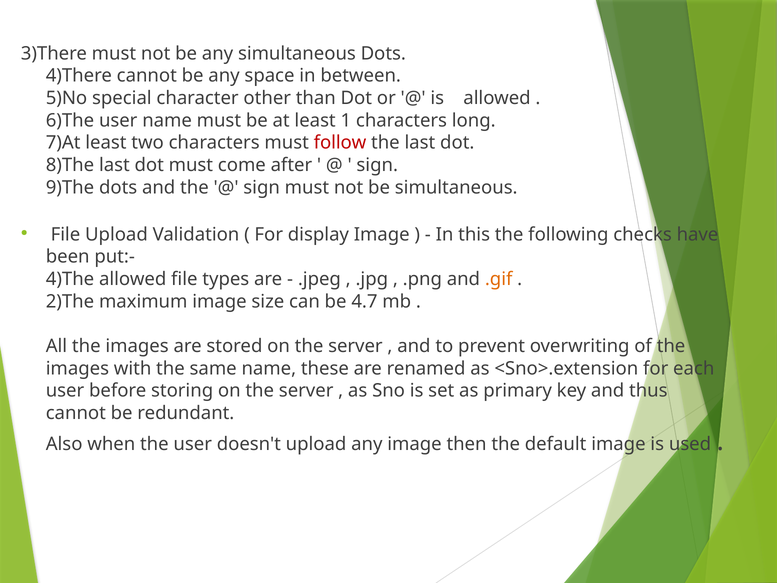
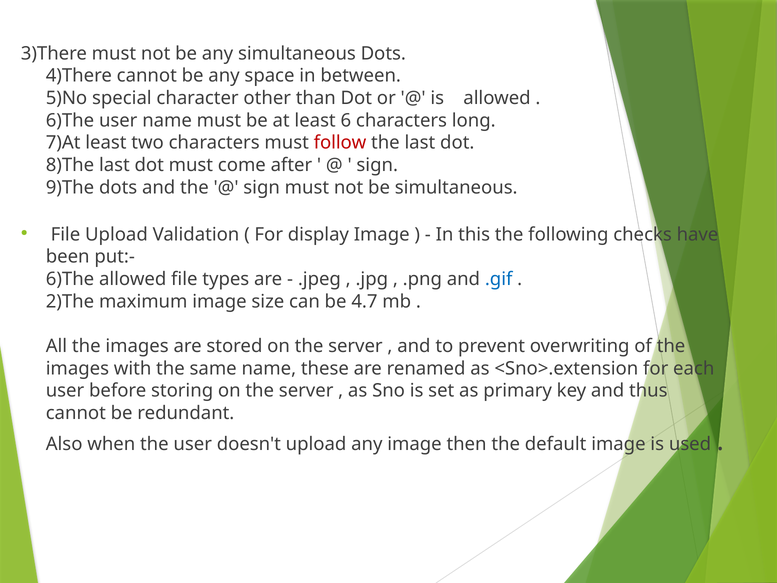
1: 1 -> 6 (346, 120)
4)The: 4)The -> 6)The (70, 279)
.gif colour: orange -> blue (499, 279)
